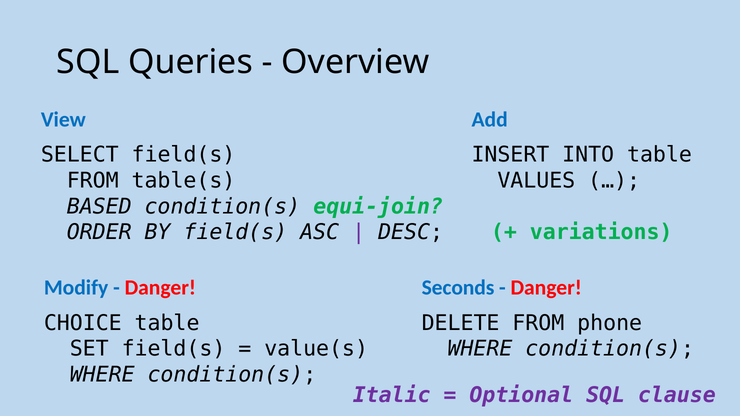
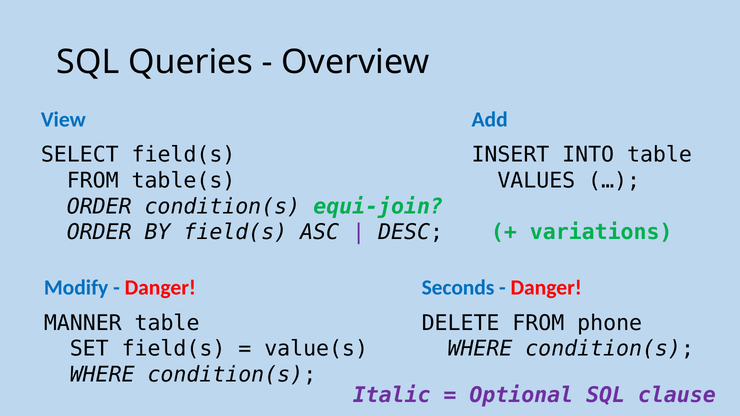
BASED: BASED -> ORDER (99, 207)
CHOICE: CHOICE -> MANNER (83, 323)
